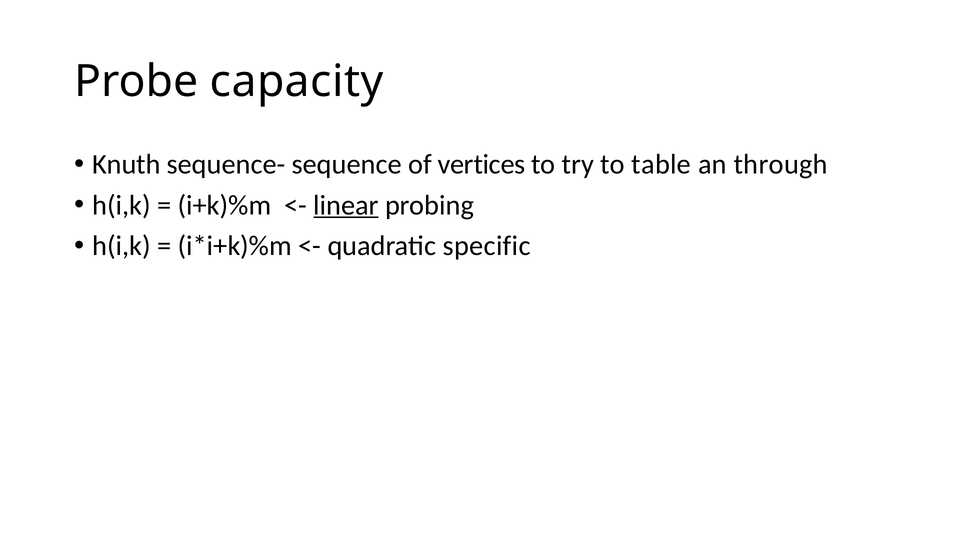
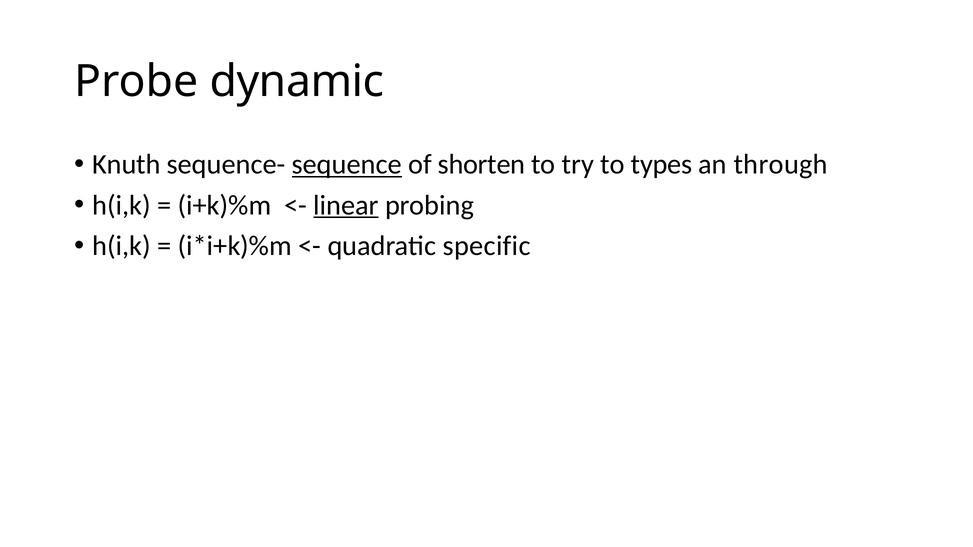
capacity: capacity -> dynamic (297, 82)
sequence underline: none -> present (347, 165)
vertices: vertices -> shorten (482, 165)
table: table -> types (662, 165)
